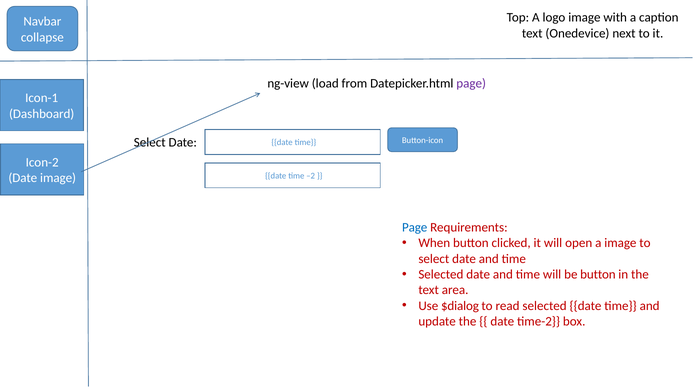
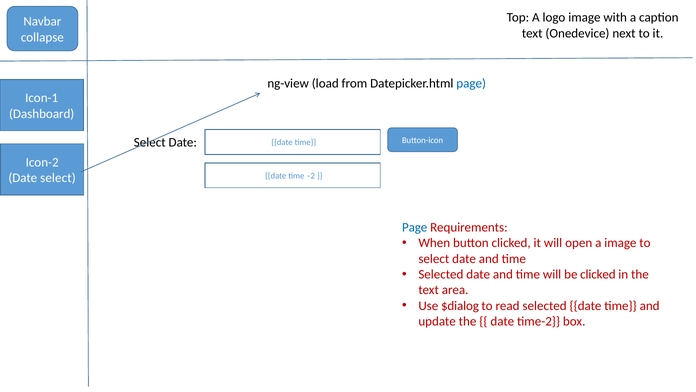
page colour: purple -> blue (471, 84)
Date image: image -> select (58, 178)
be button: button -> clicked (598, 274)
